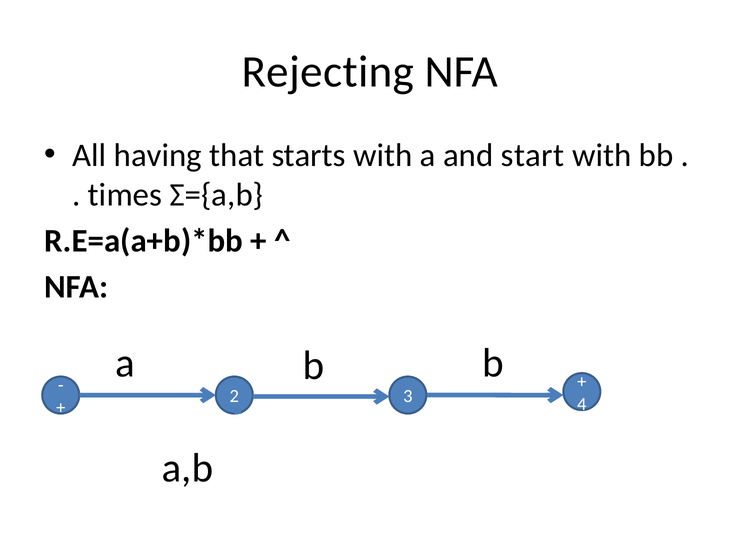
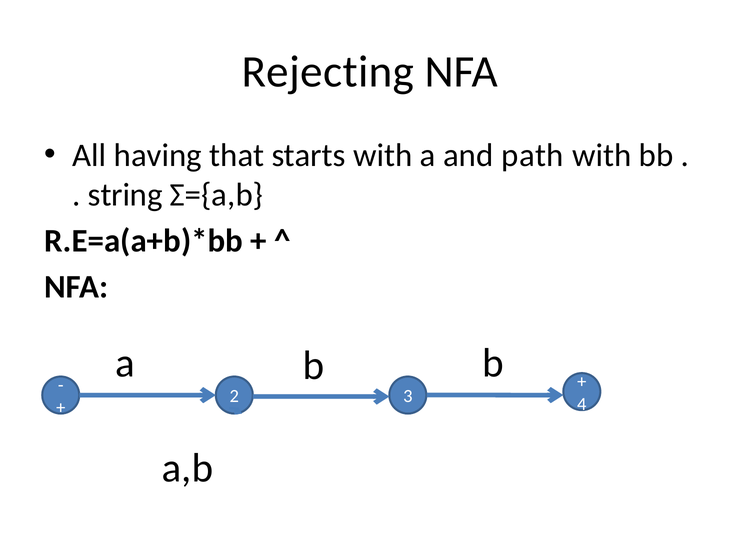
start: start -> path (533, 155)
times: times -> string (125, 195)
